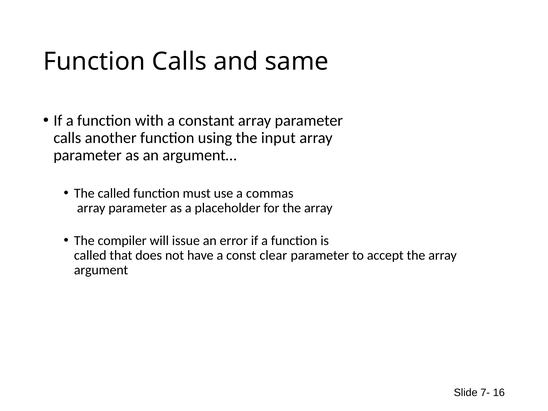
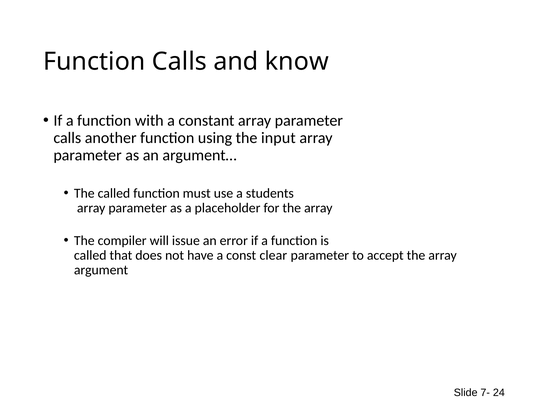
same: same -> know (297, 61)
commas: commas -> students (270, 193)
16: 16 -> 24 (499, 393)
